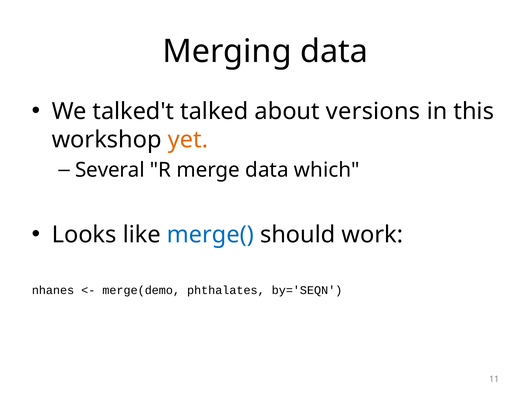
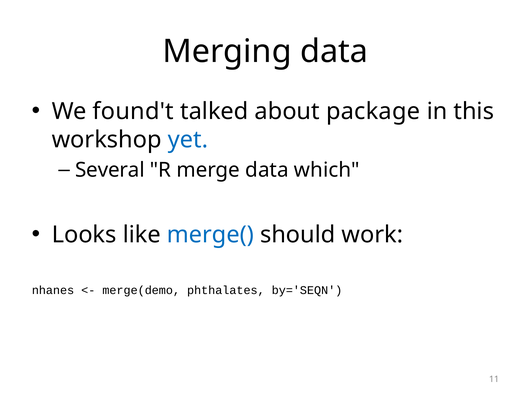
talked't: talked't -> found't (133, 111)
versions: versions -> package (373, 111)
yet colour: orange -> blue (188, 140)
